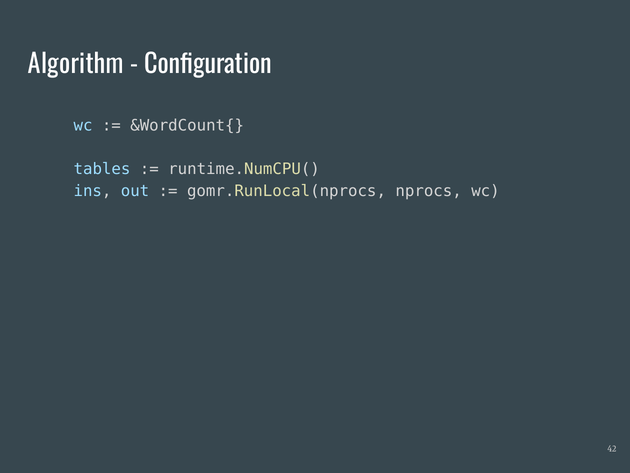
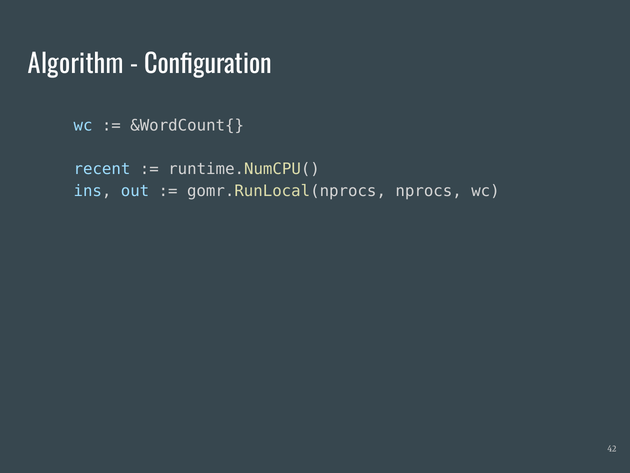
tables: tables -> recent (102, 169)
